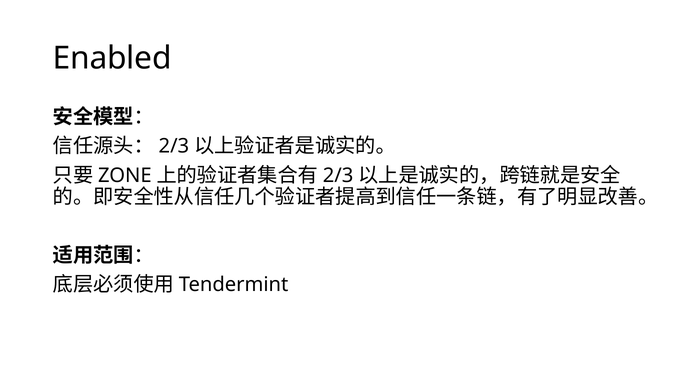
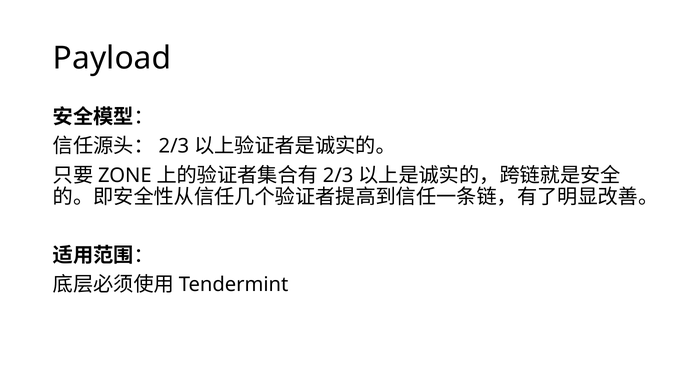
Enabled: Enabled -> Payload (112, 58)
